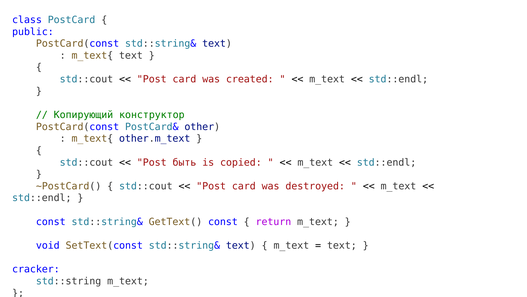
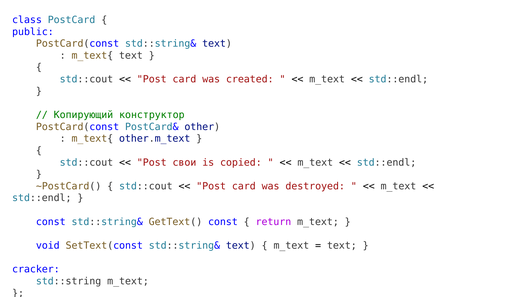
быть: быть -> свои (184, 162)
